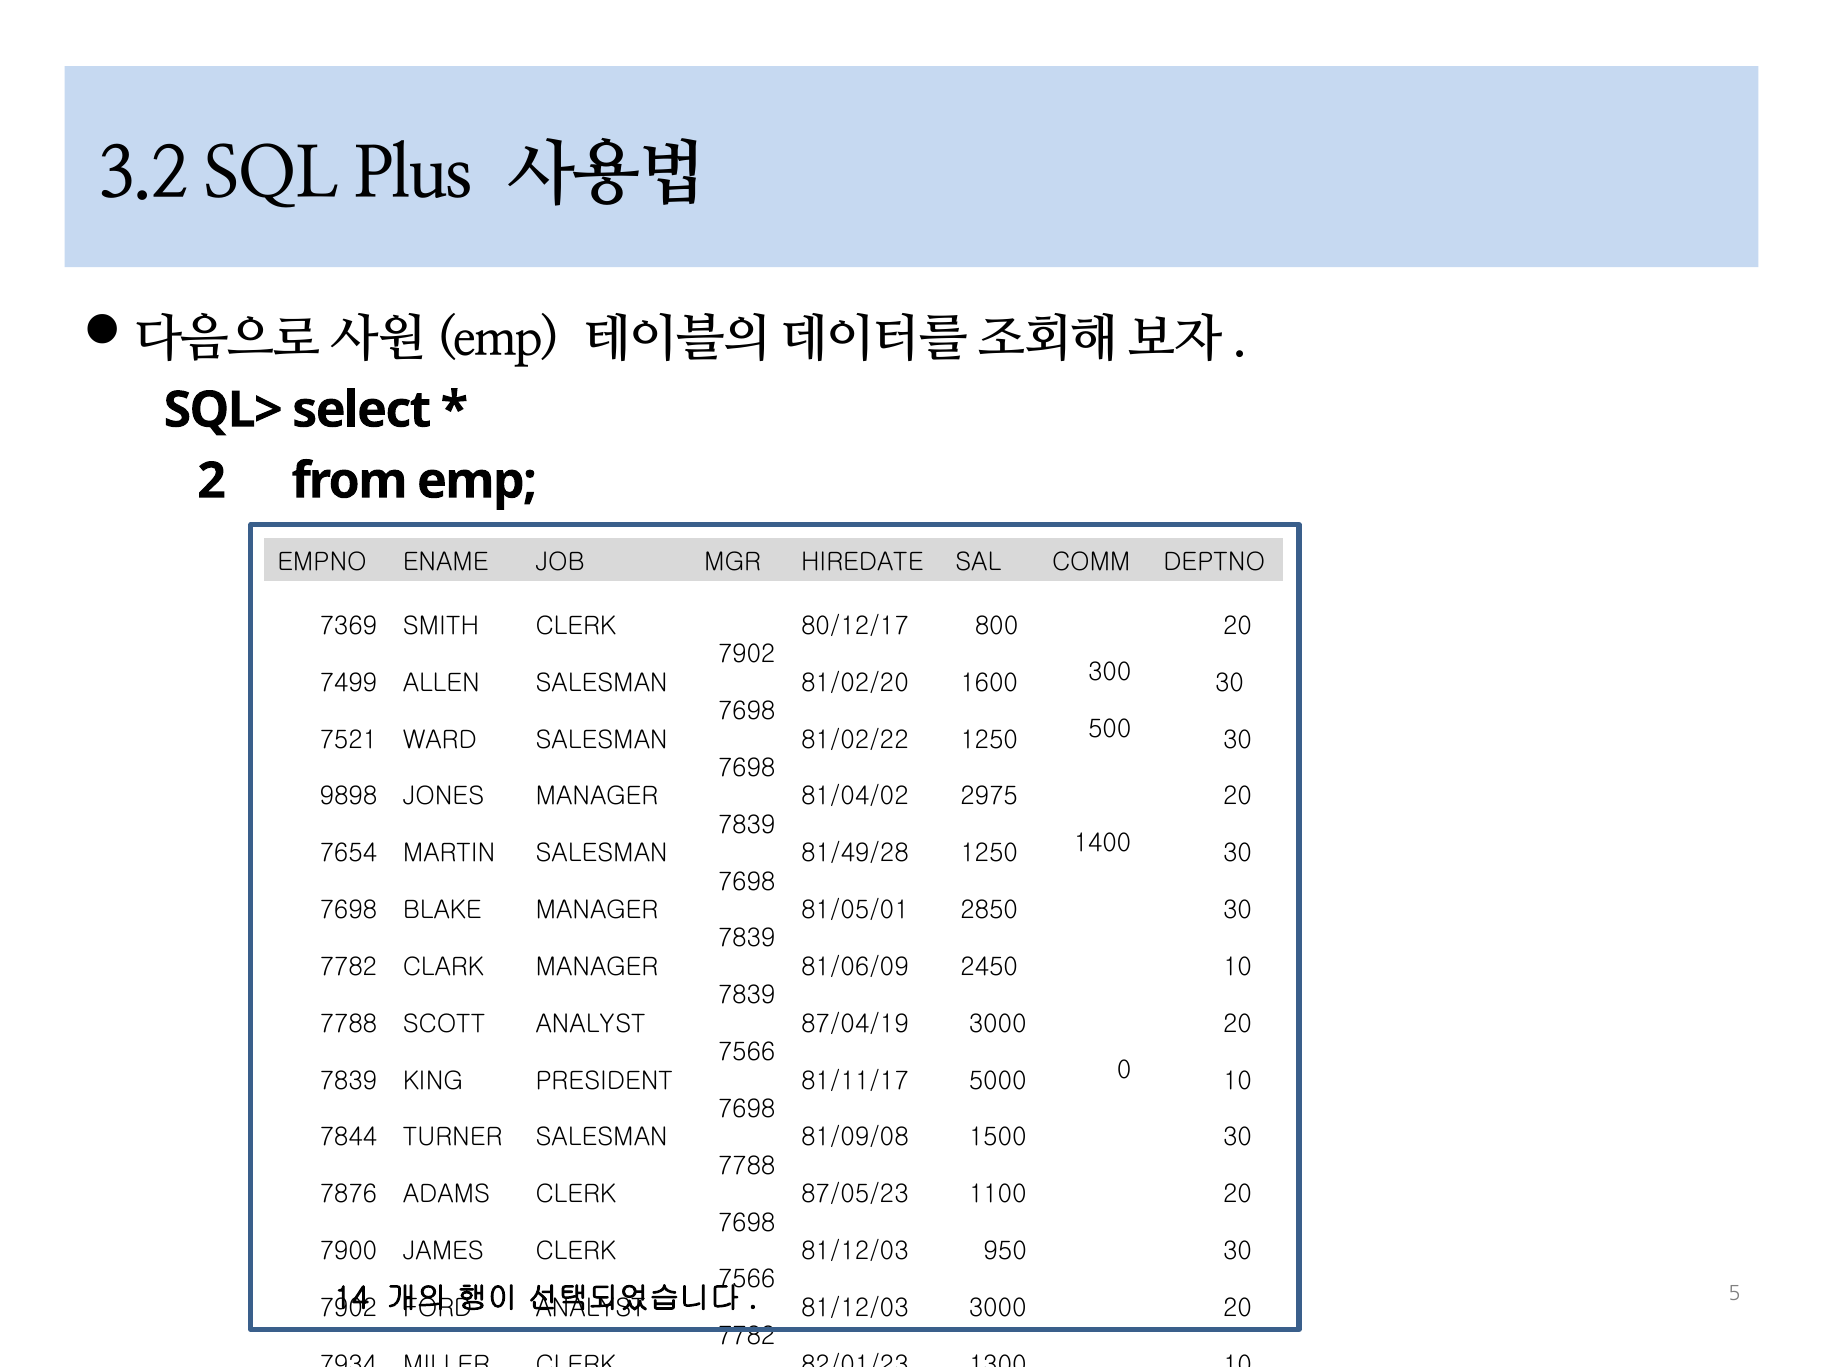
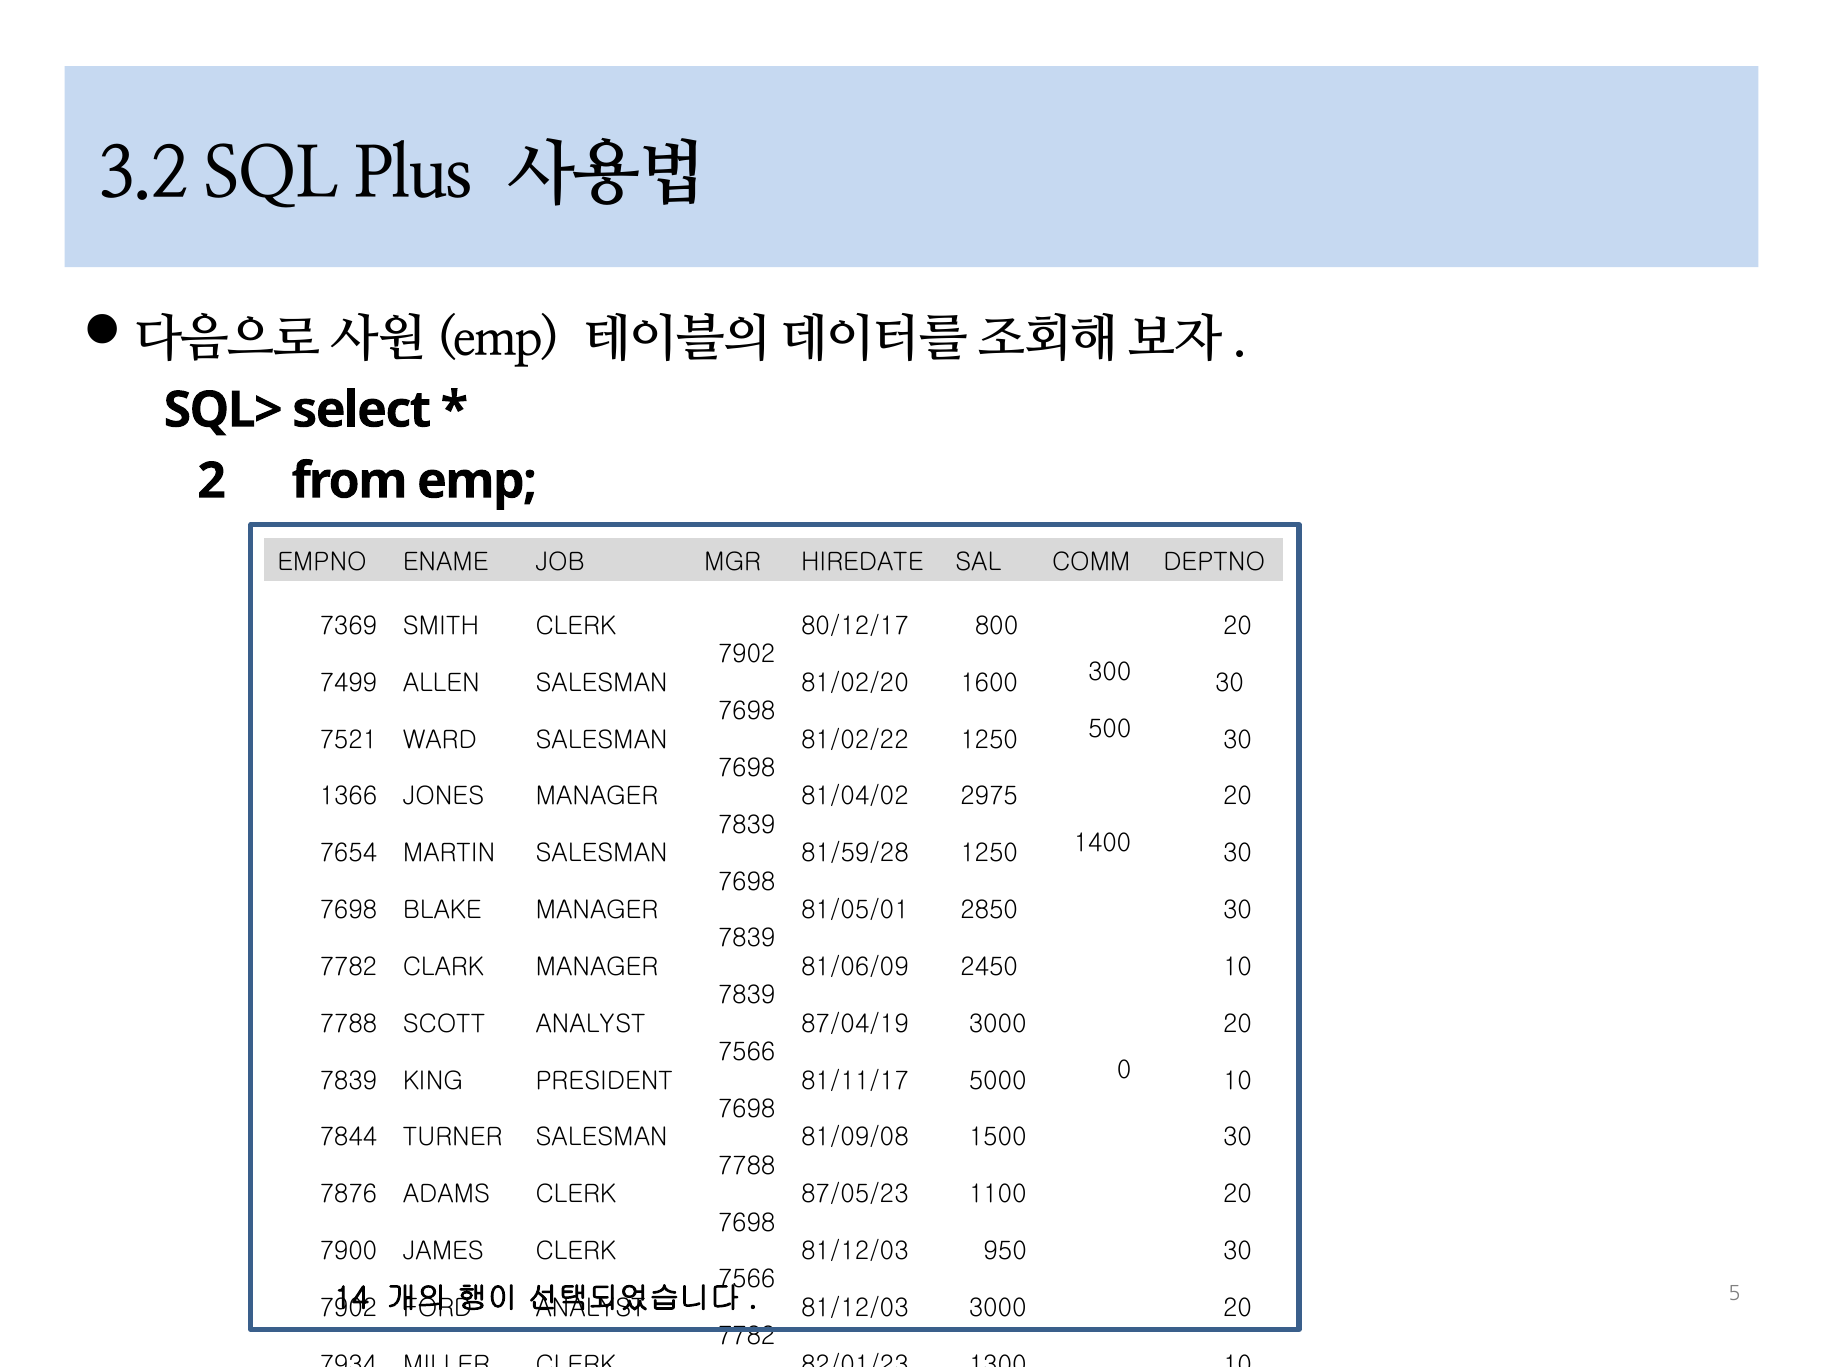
9898: 9898 -> 1366 (348, 797)
81/49/28: 81/49/28 -> 81/59/28 (855, 854)
